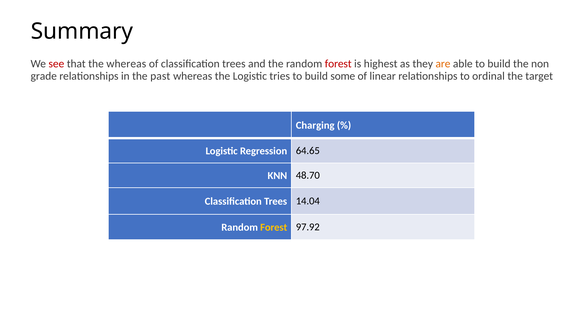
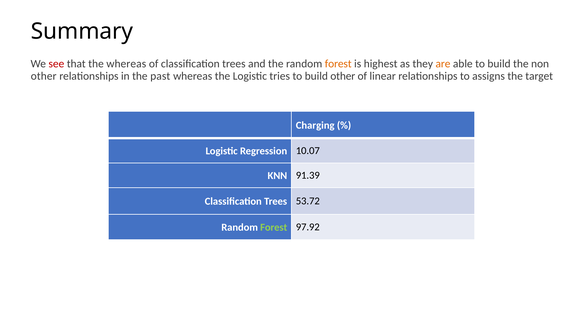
forest colour: red -> orange (338, 64)
grade: grade -> other (44, 76)
build some: some -> other (343, 76)
ordinal: ordinal -> assigns (489, 76)
64.65: 64.65 -> 10.07 (308, 151)
48.70: 48.70 -> 91.39 (308, 175)
14.04: 14.04 -> 53.72 (308, 201)
Forest colour: yellow -> light green (274, 227)
